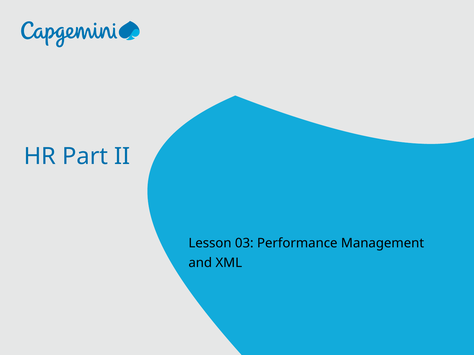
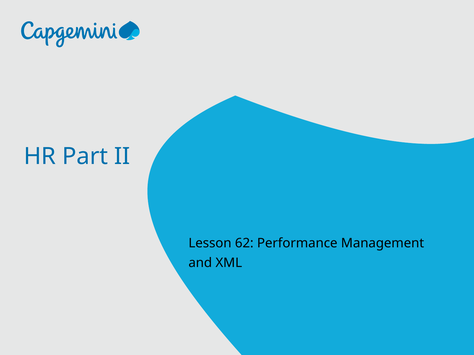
03: 03 -> 62 (244, 244)
